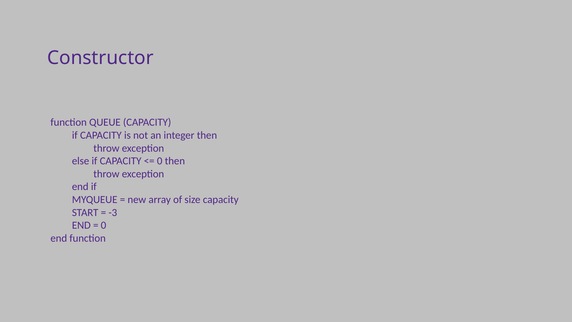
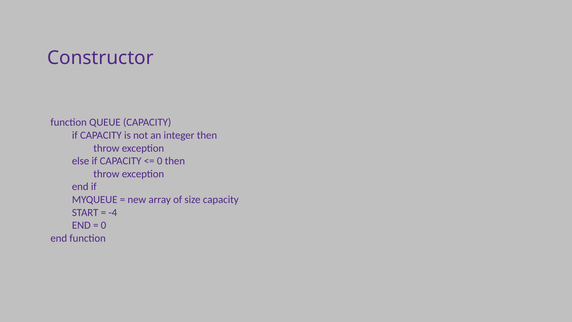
-3: -3 -> -4 (113, 212)
